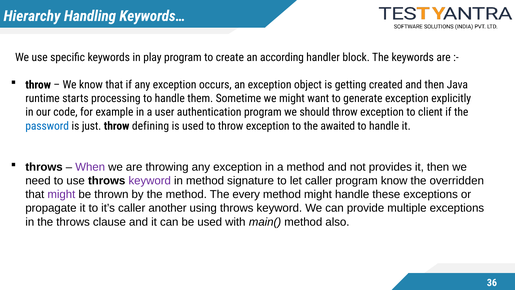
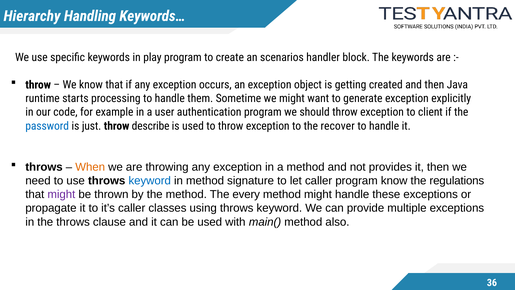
according: according -> scenarios (282, 57)
defining: defining -> describe (151, 126)
awaited: awaited -> recover (338, 126)
When colour: purple -> orange (90, 167)
keyword colour: purple -> blue (150, 181)
overridden: overridden -> regulations (457, 181)
another: another -> classes (167, 208)
